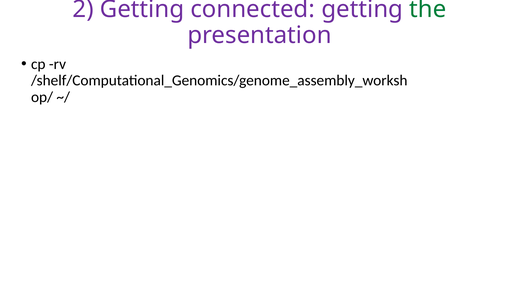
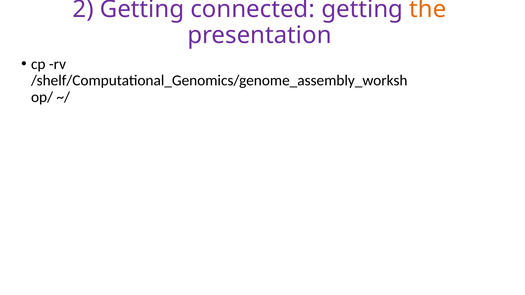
the colour: green -> orange (428, 9)
